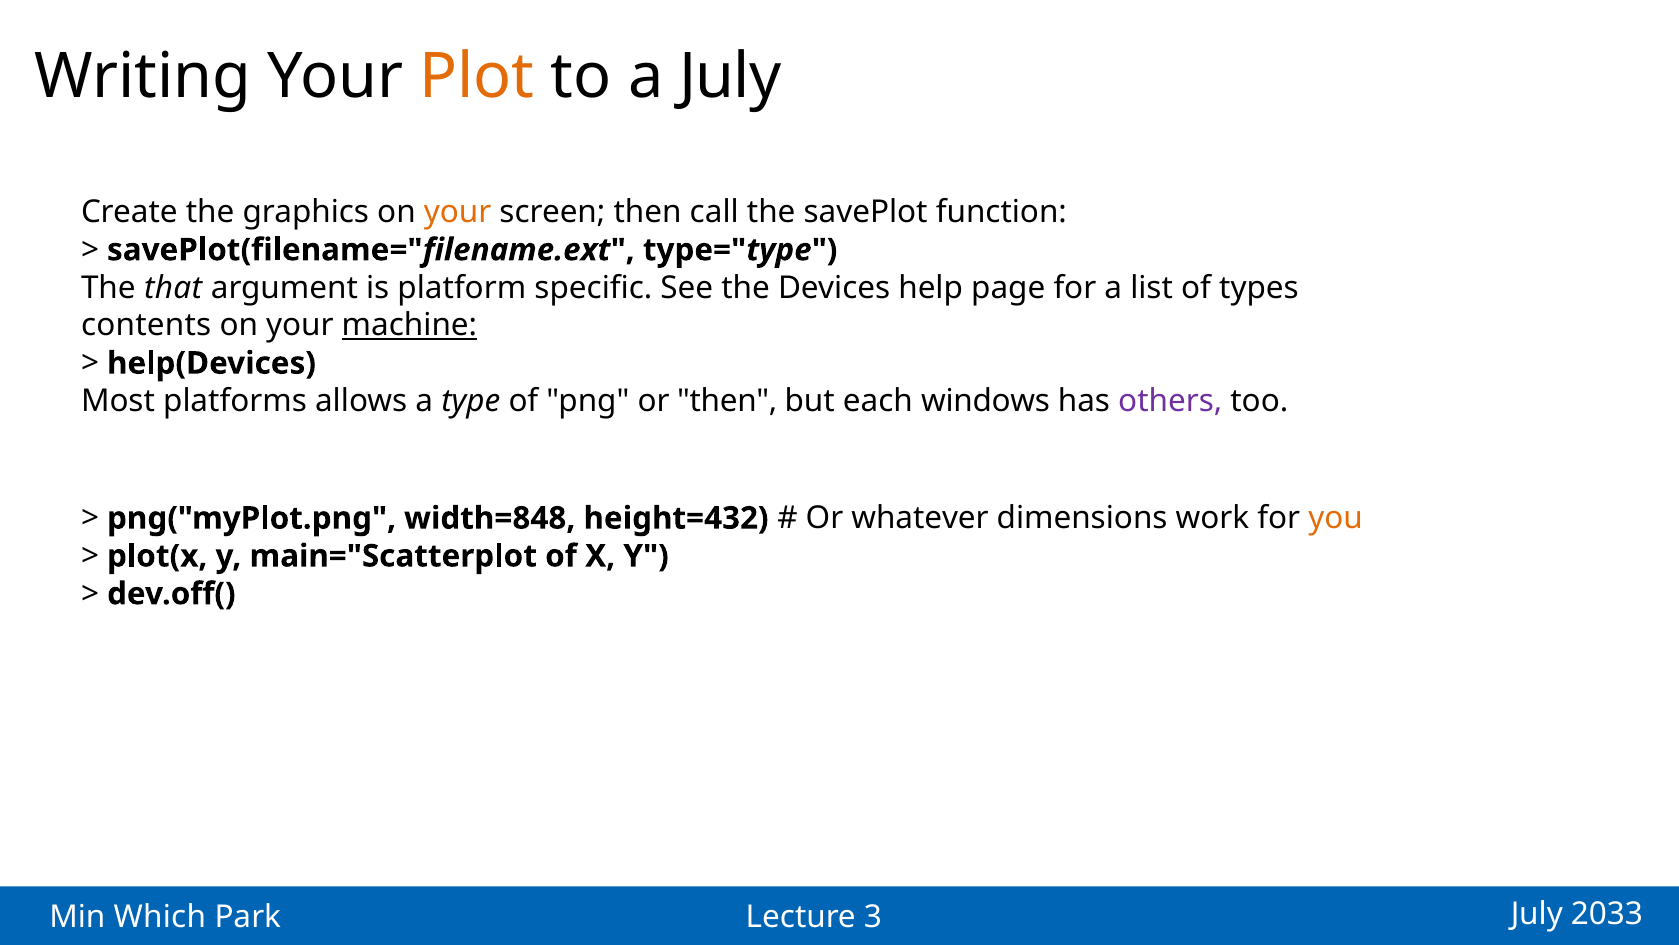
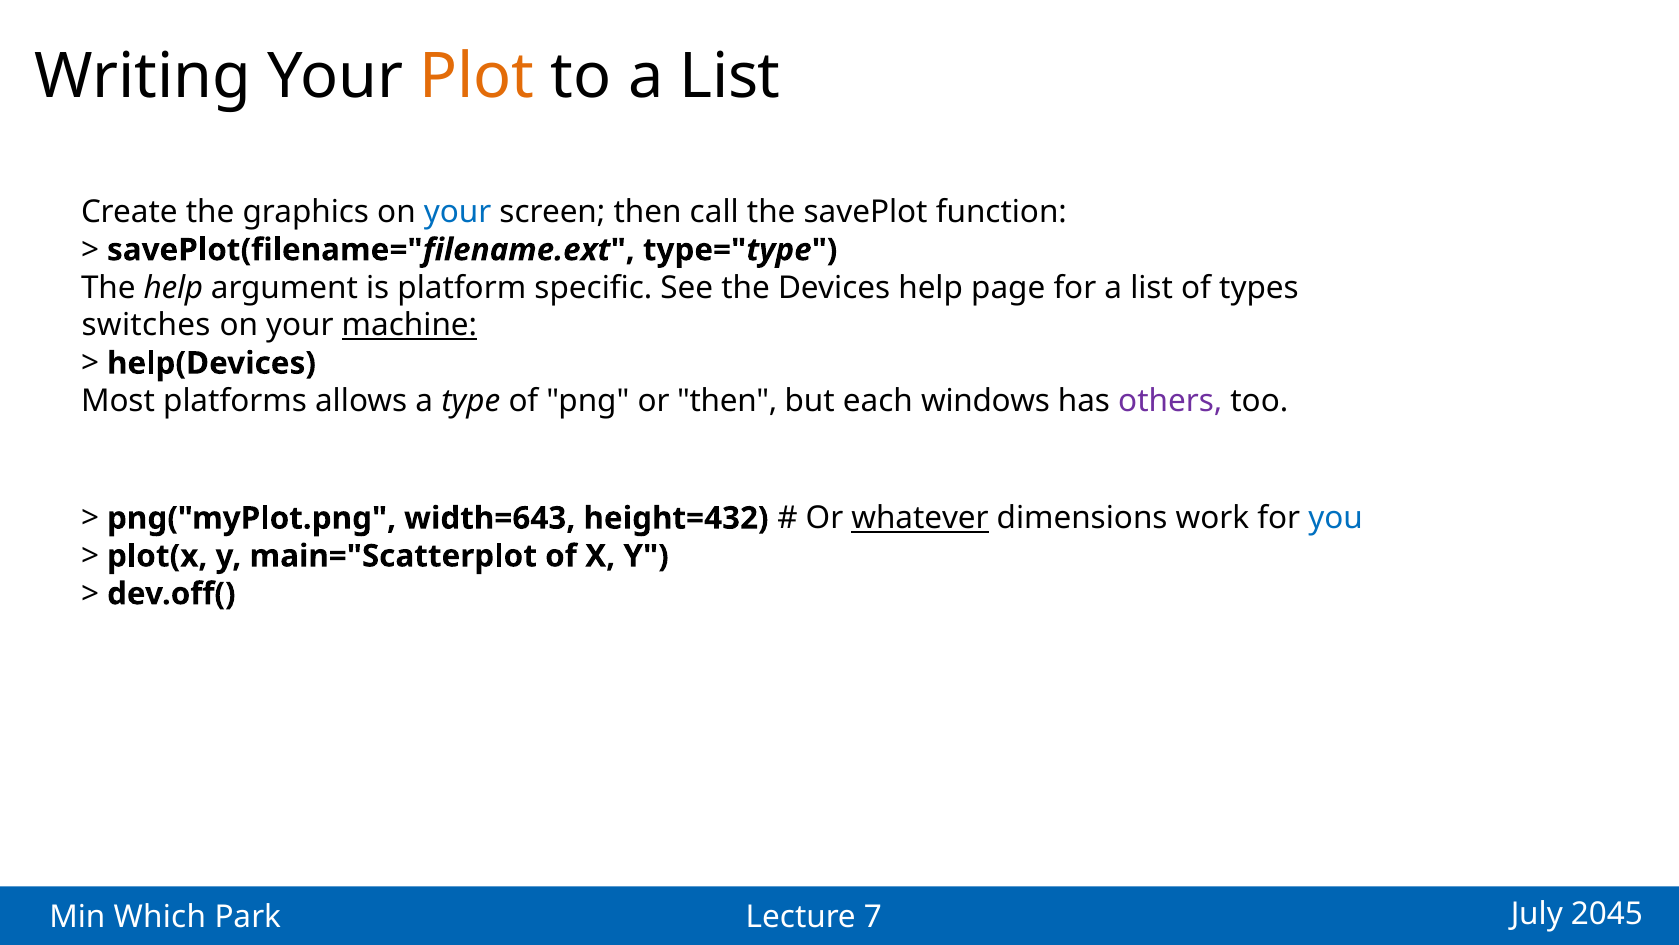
to a July: July -> List (730, 77)
your colour: orange -> blue (458, 212)
The that: that -> help (173, 288)
contents: contents -> switches (146, 325)
width=848: width=848 -> width=643 (490, 518)
whatever underline: none -> present (920, 518)
you colour: orange -> blue (1336, 518)
3: 3 -> 7 (873, 917)
2033: 2033 -> 2045 (1607, 913)
